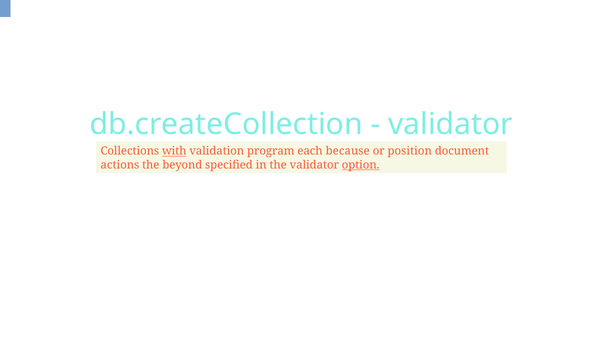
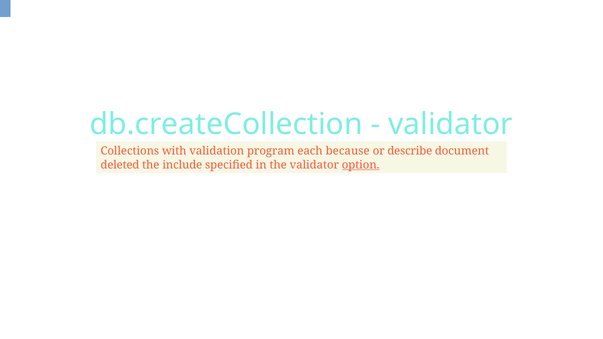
with underline: present -> none (174, 151)
position: position -> describe (410, 151)
actions: actions -> deleted (120, 165)
beyond: beyond -> include (182, 165)
